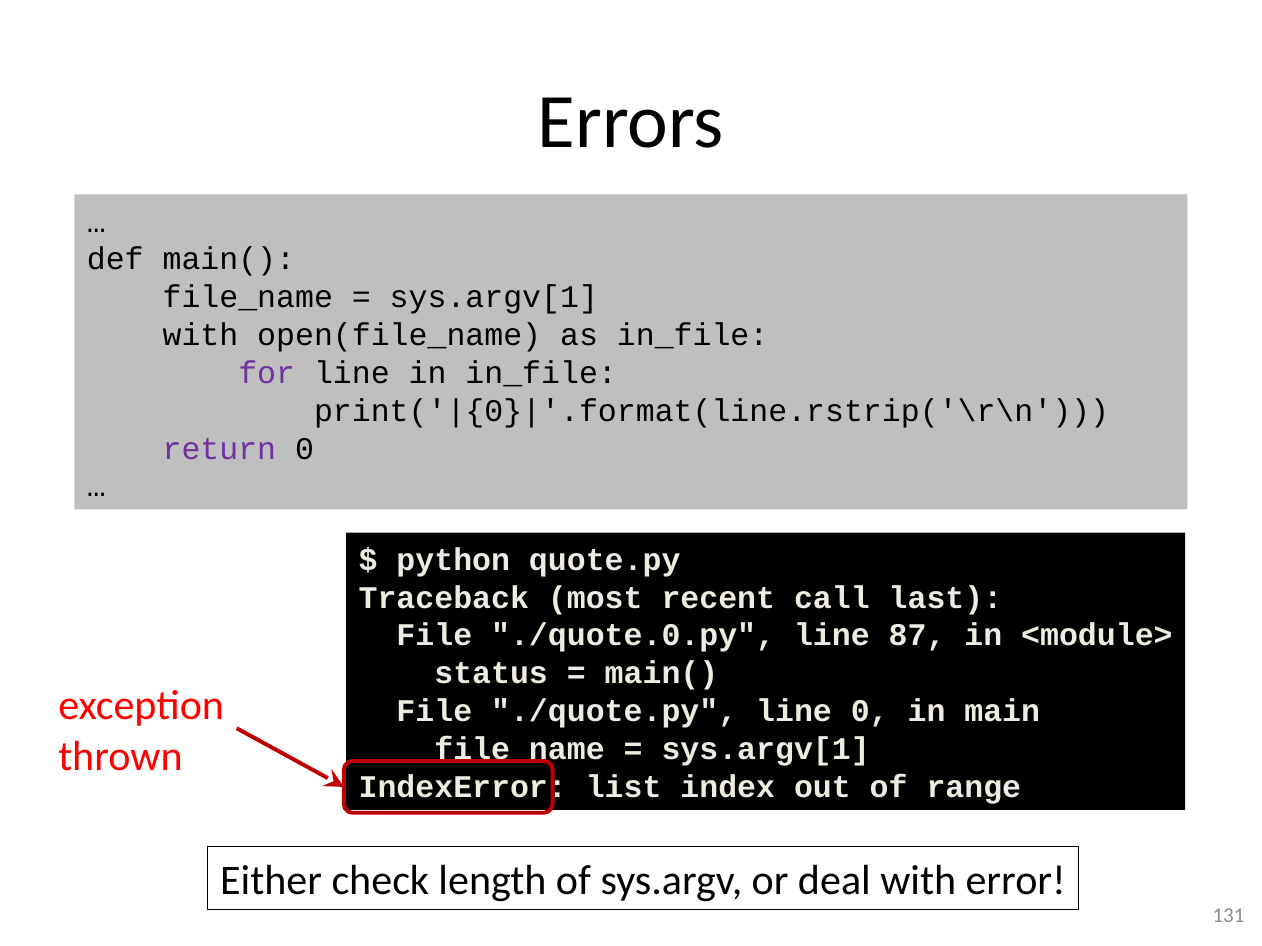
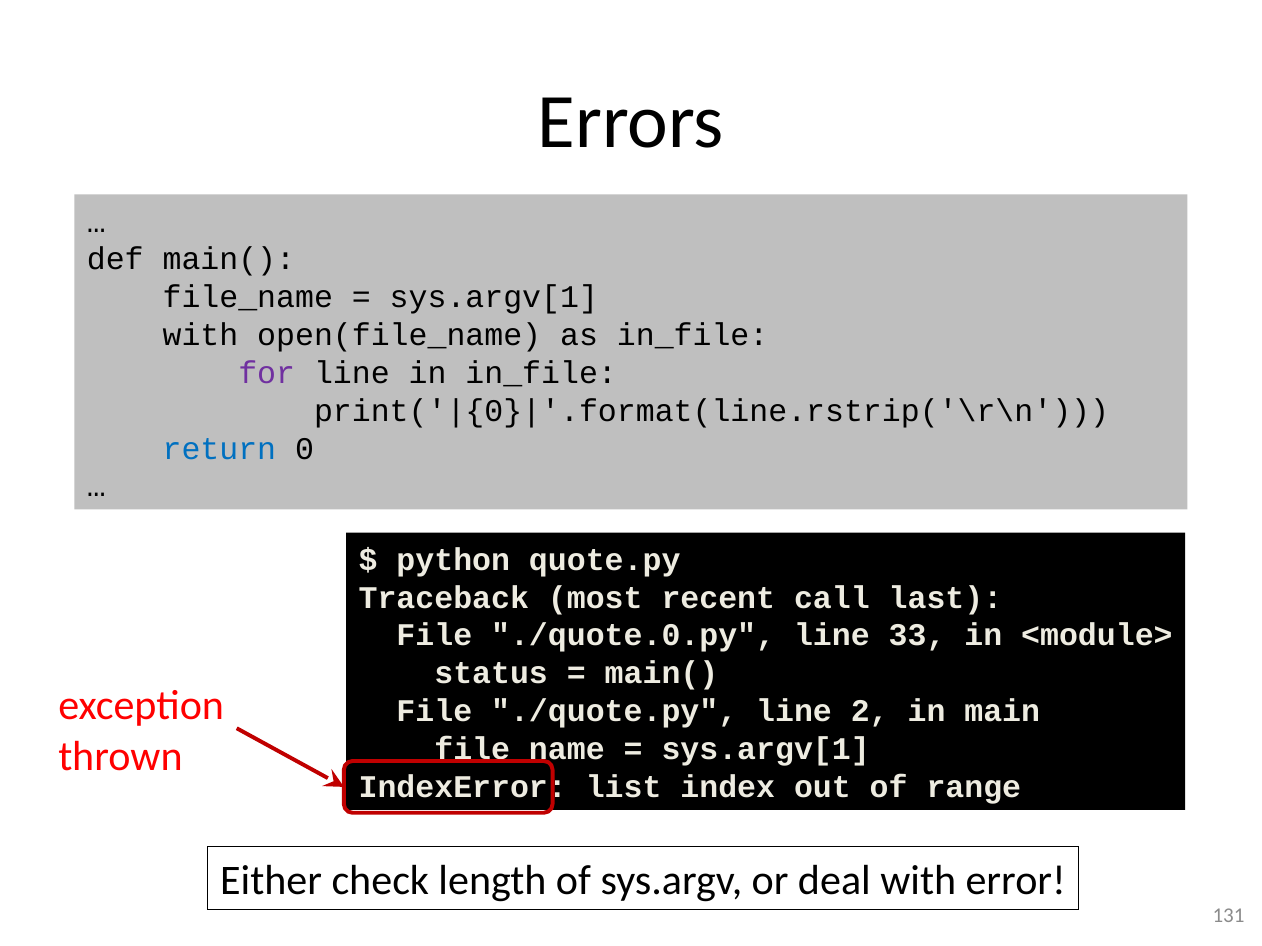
return colour: purple -> blue (219, 449)
87: 87 -> 33 (917, 636)
line 0: 0 -> 2 (870, 712)
